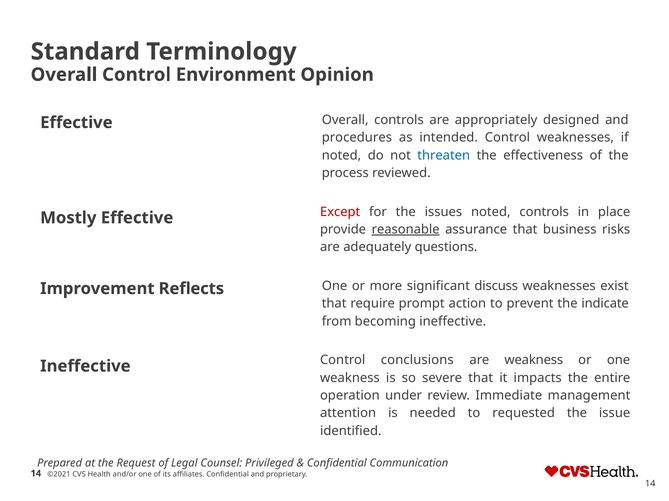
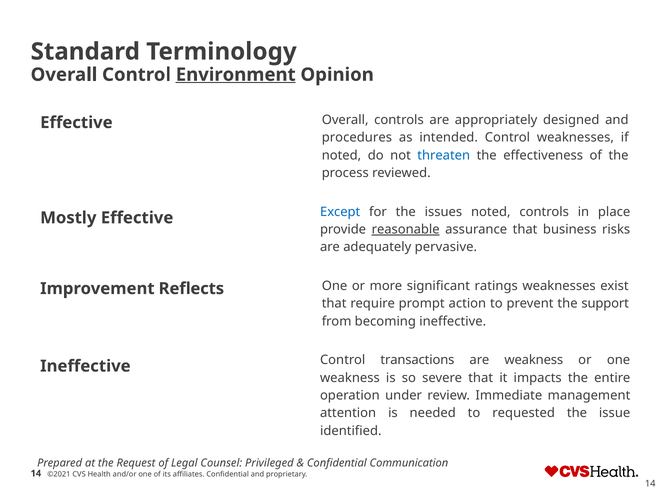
Environment underline: none -> present (236, 75)
Except colour: red -> blue (340, 212)
questions: questions -> pervasive (446, 248)
discuss: discuss -> ratings (496, 286)
indicate: indicate -> support (605, 304)
conclusions: conclusions -> transactions (417, 361)
